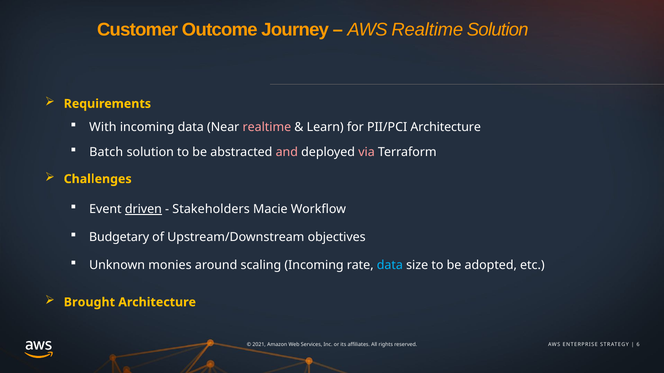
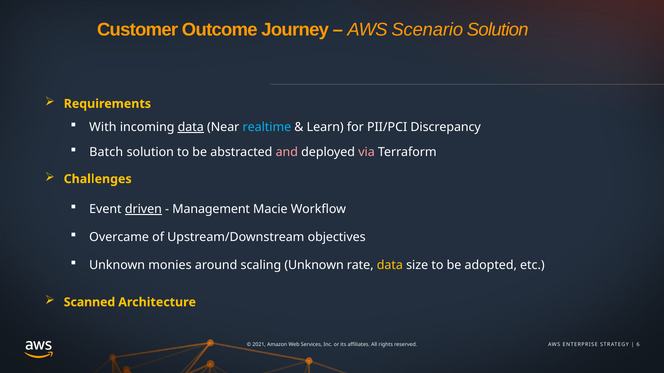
AWS Realtime: Realtime -> Scenario (427, 30)
data underline: none -> present (191, 127)
realtime colour: pink -> light blue (267, 127)
PII/PCI Architecture: Architecture -> Discrepancy (446, 127)
Stakeholders: Stakeholders -> Management (211, 209)
Budgetary: Budgetary -> Overcame (119, 237)
scaling Incoming: Incoming -> Unknown (314, 265)
data colour: light blue -> yellow (390, 265)
Brought: Brought -> Scanned (89, 303)
